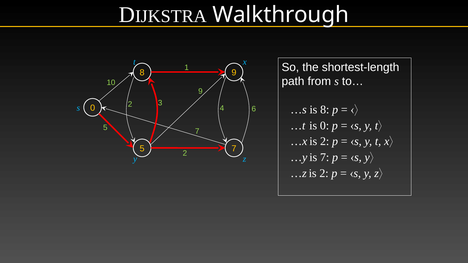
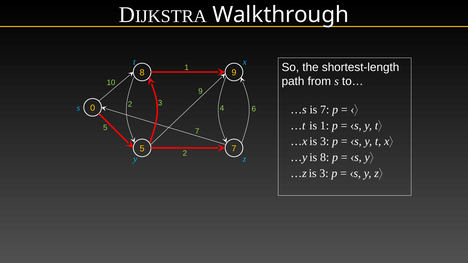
is 8: 8 -> 7 (325, 110)
is 0: 0 -> 1 (325, 126)
…x is 2: 2 -> 3 (325, 142)
is 7: 7 -> 8 (325, 158)
…z is 2: 2 -> 3 (324, 174)
